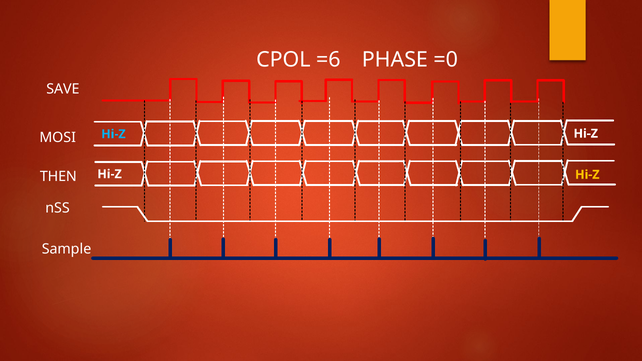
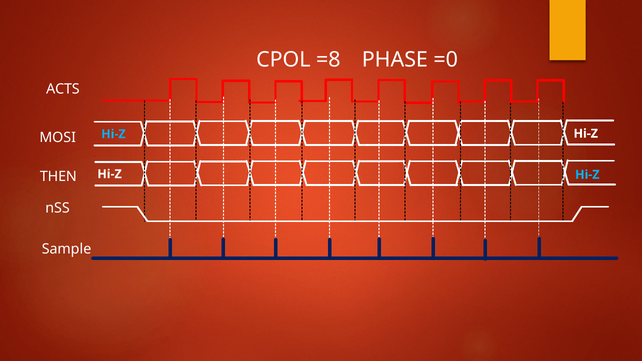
=6: =6 -> =8 (328, 60)
SAVE: SAVE -> ACTS (63, 89)
Hi-Z colour: yellow -> light blue (587, 175)
